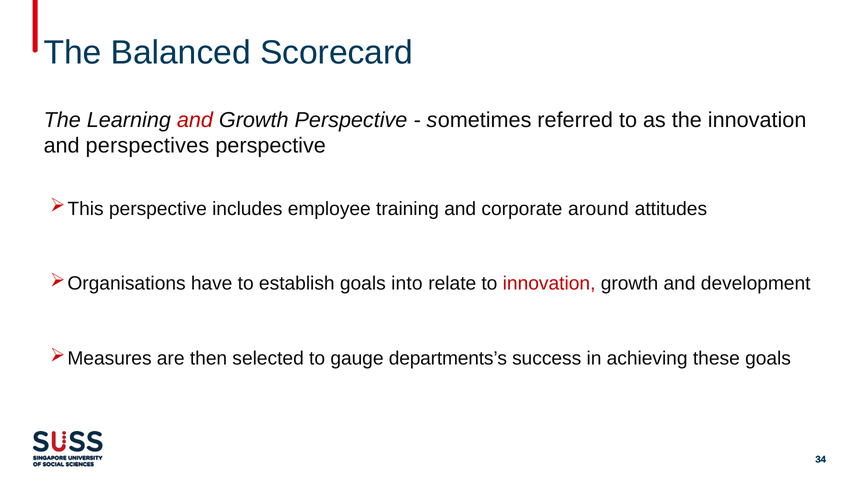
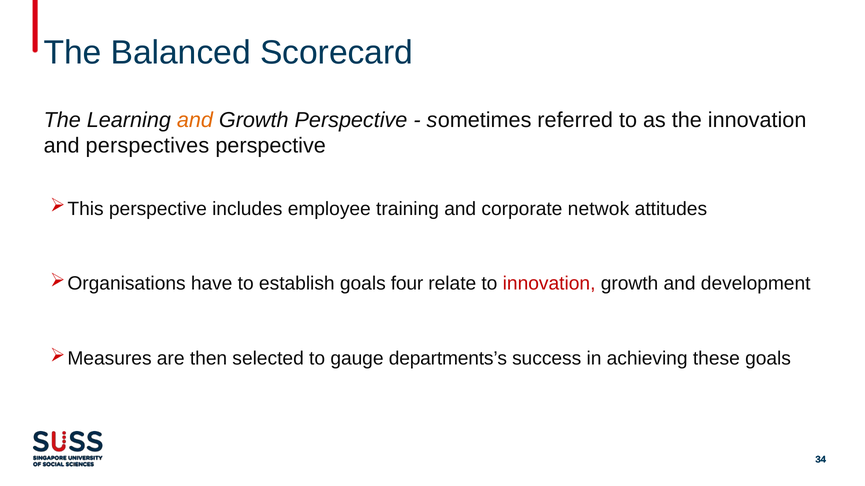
and colour: red -> orange (195, 120)
around: around -> netwok (598, 209)
into: into -> four (407, 284)
